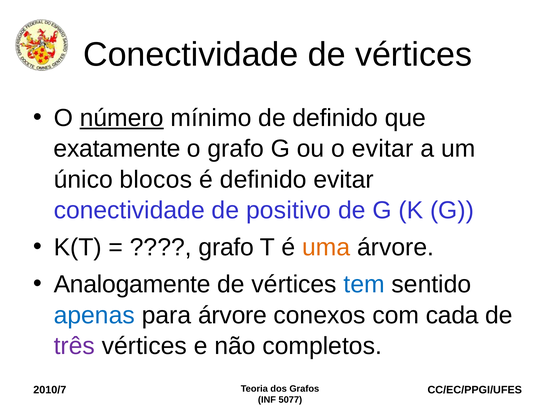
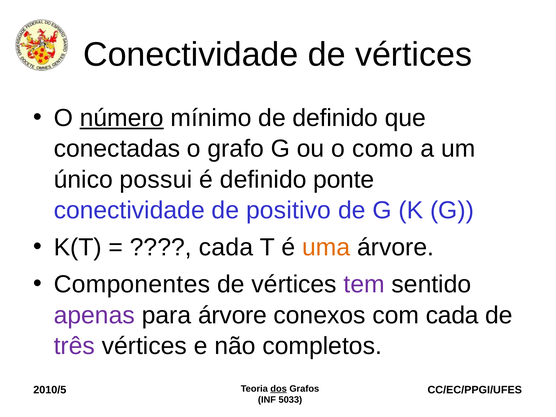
exatamente: exatamente -> conectadas (117, 149)
o evitar: evitar -> como (383, 149)
blocos: blocos -> possui (156, 180)
definido evitar: evitar -> ponte (344, 180)
grafo: grafo -> cada (226, 247)
Analogamente: Analogamente -> Componentes (132, 284)
tem colour: blue -> purple (364, 284)
apenas colour: blue -> purple (94, 315)
2010/7: 2010/7 -> 2010/5 (50, 390)
dos underline: none -> present (279, 389)
5077: 5077 -> 5033 (290, 400)
